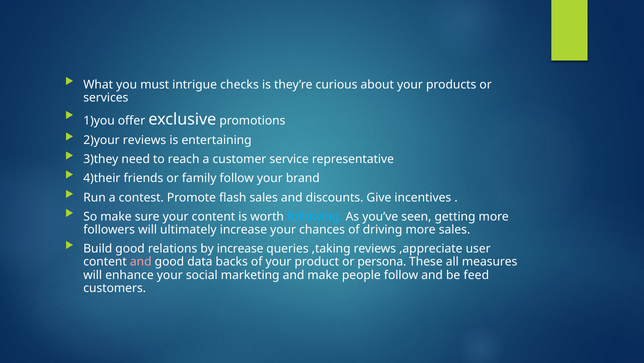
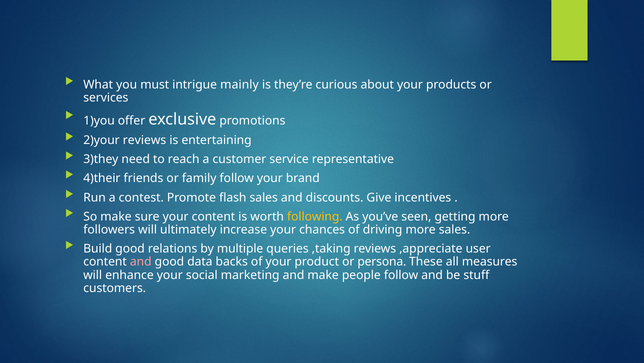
checks: checks -> mainly (239, 84)
following colour: light blue -> yellow (315, 216)
by increase: increase -> multiple (240, 248)
feed: feed -> stuff (476, 274)
